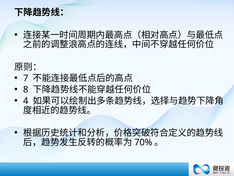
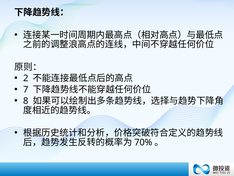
7: 7 -> 2 (26, 78)
8: 8 -> 7 (26, 89)
4: 4 -> 8 (26, 101)
